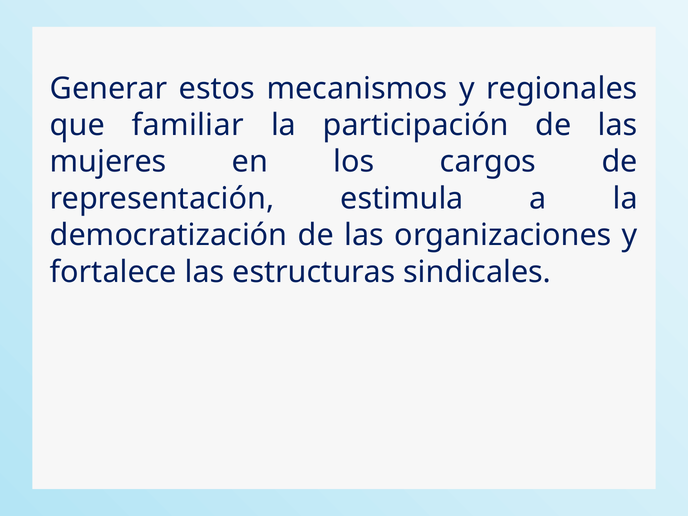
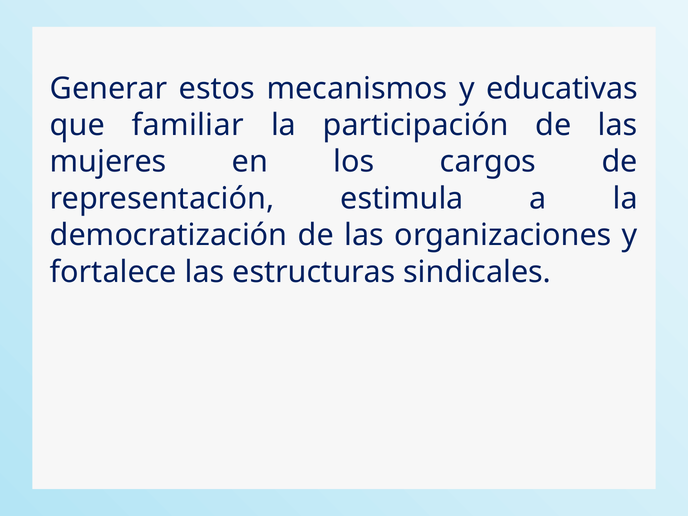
regionales: regionales -> educativas (562, 88)
